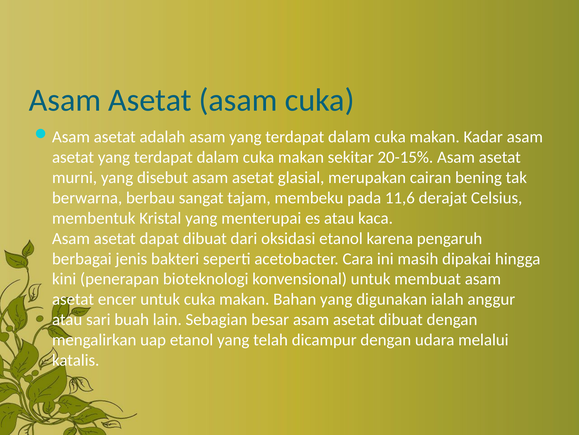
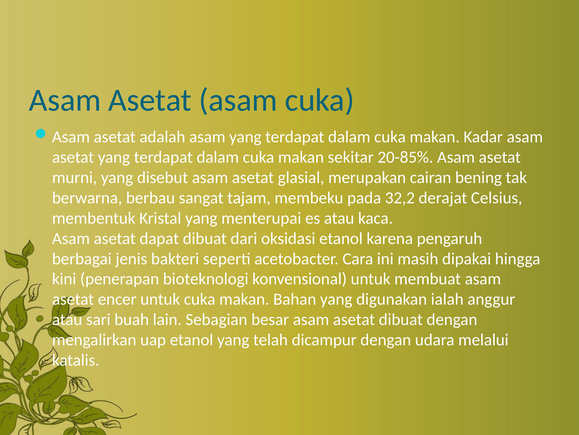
20-15%: 20-15% -> 20-85% (405, 157)
11,6: 11,6 -> 32,2 (400, 198)
